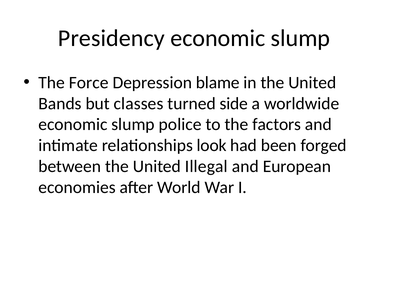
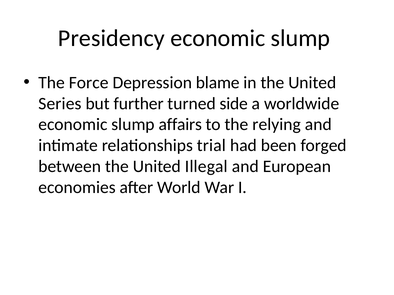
Bands: Bands -> Series (60, 104)
classes: classes -> further (139, 104)
police: police -> affairs (180, 125)
factors: factors -> relying (277, 125)
look: look -> trial (211, 146)
